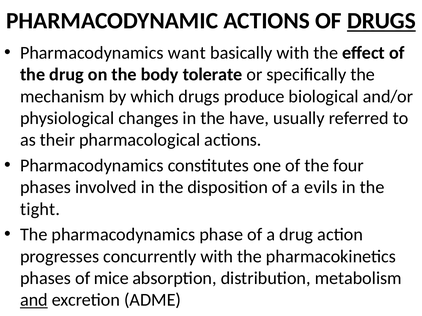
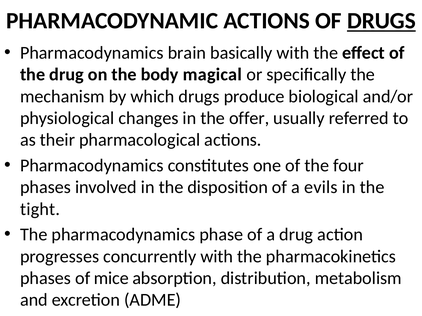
want: want -> brain (187, 53)
tolerate: tolerate -> magical (212, 75)
have: have -> offer (249, 118)
and underline: present -> none (34, 300)
